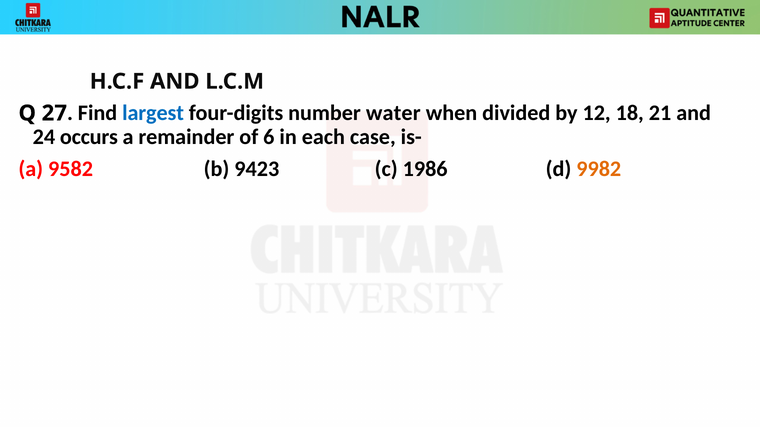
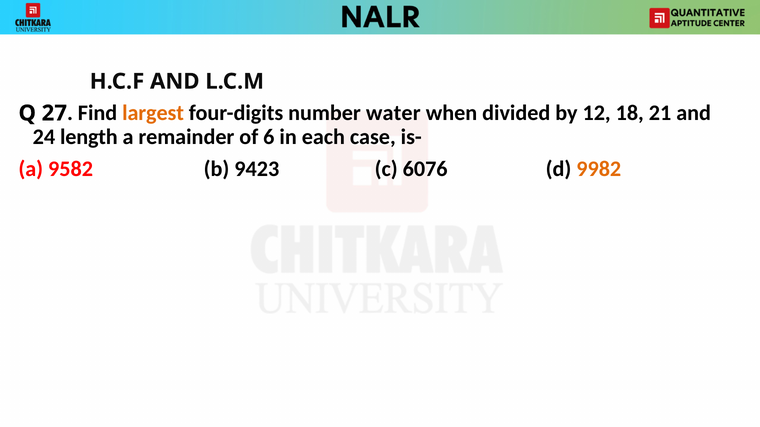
largest colour: blue -> orange (153, 113)
occurs: occurs -> length (89, 137)
1986: 1986 -> 6076 (425, 169)
